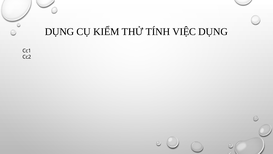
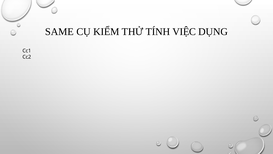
DỤNG: DỤNG -> SAME (59, 32)
